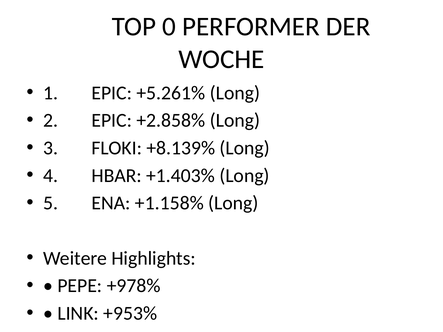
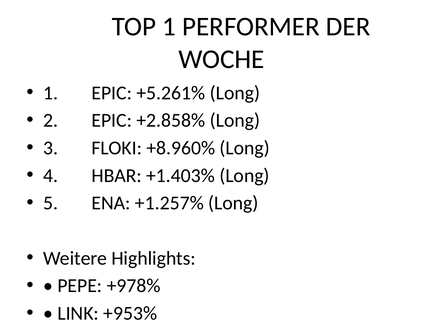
0: 0 -> 1 (169, 27)
+8.139%: +8.139% -> +8.960% (181, 148)
+1.158%: +1.158% -> +1.257% (169, 203)
